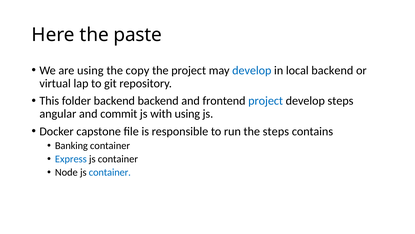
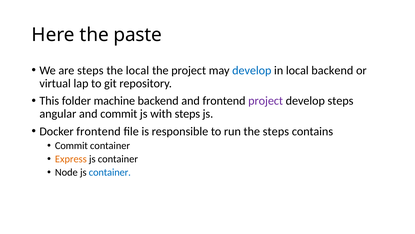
are using: using -> steps (90, 70)
the copy: copy -> local (137, 70)
folder backend: backend -> machine (114, 101)
project colour: blue -> purple (266, 101)
with using: using -> steps (187, 114)
Docker capstone: capstone -> frontend (99, 131)
Banking: Banking -> Commit (71, 145)
Express colour: blue -> orange (71, 159)
